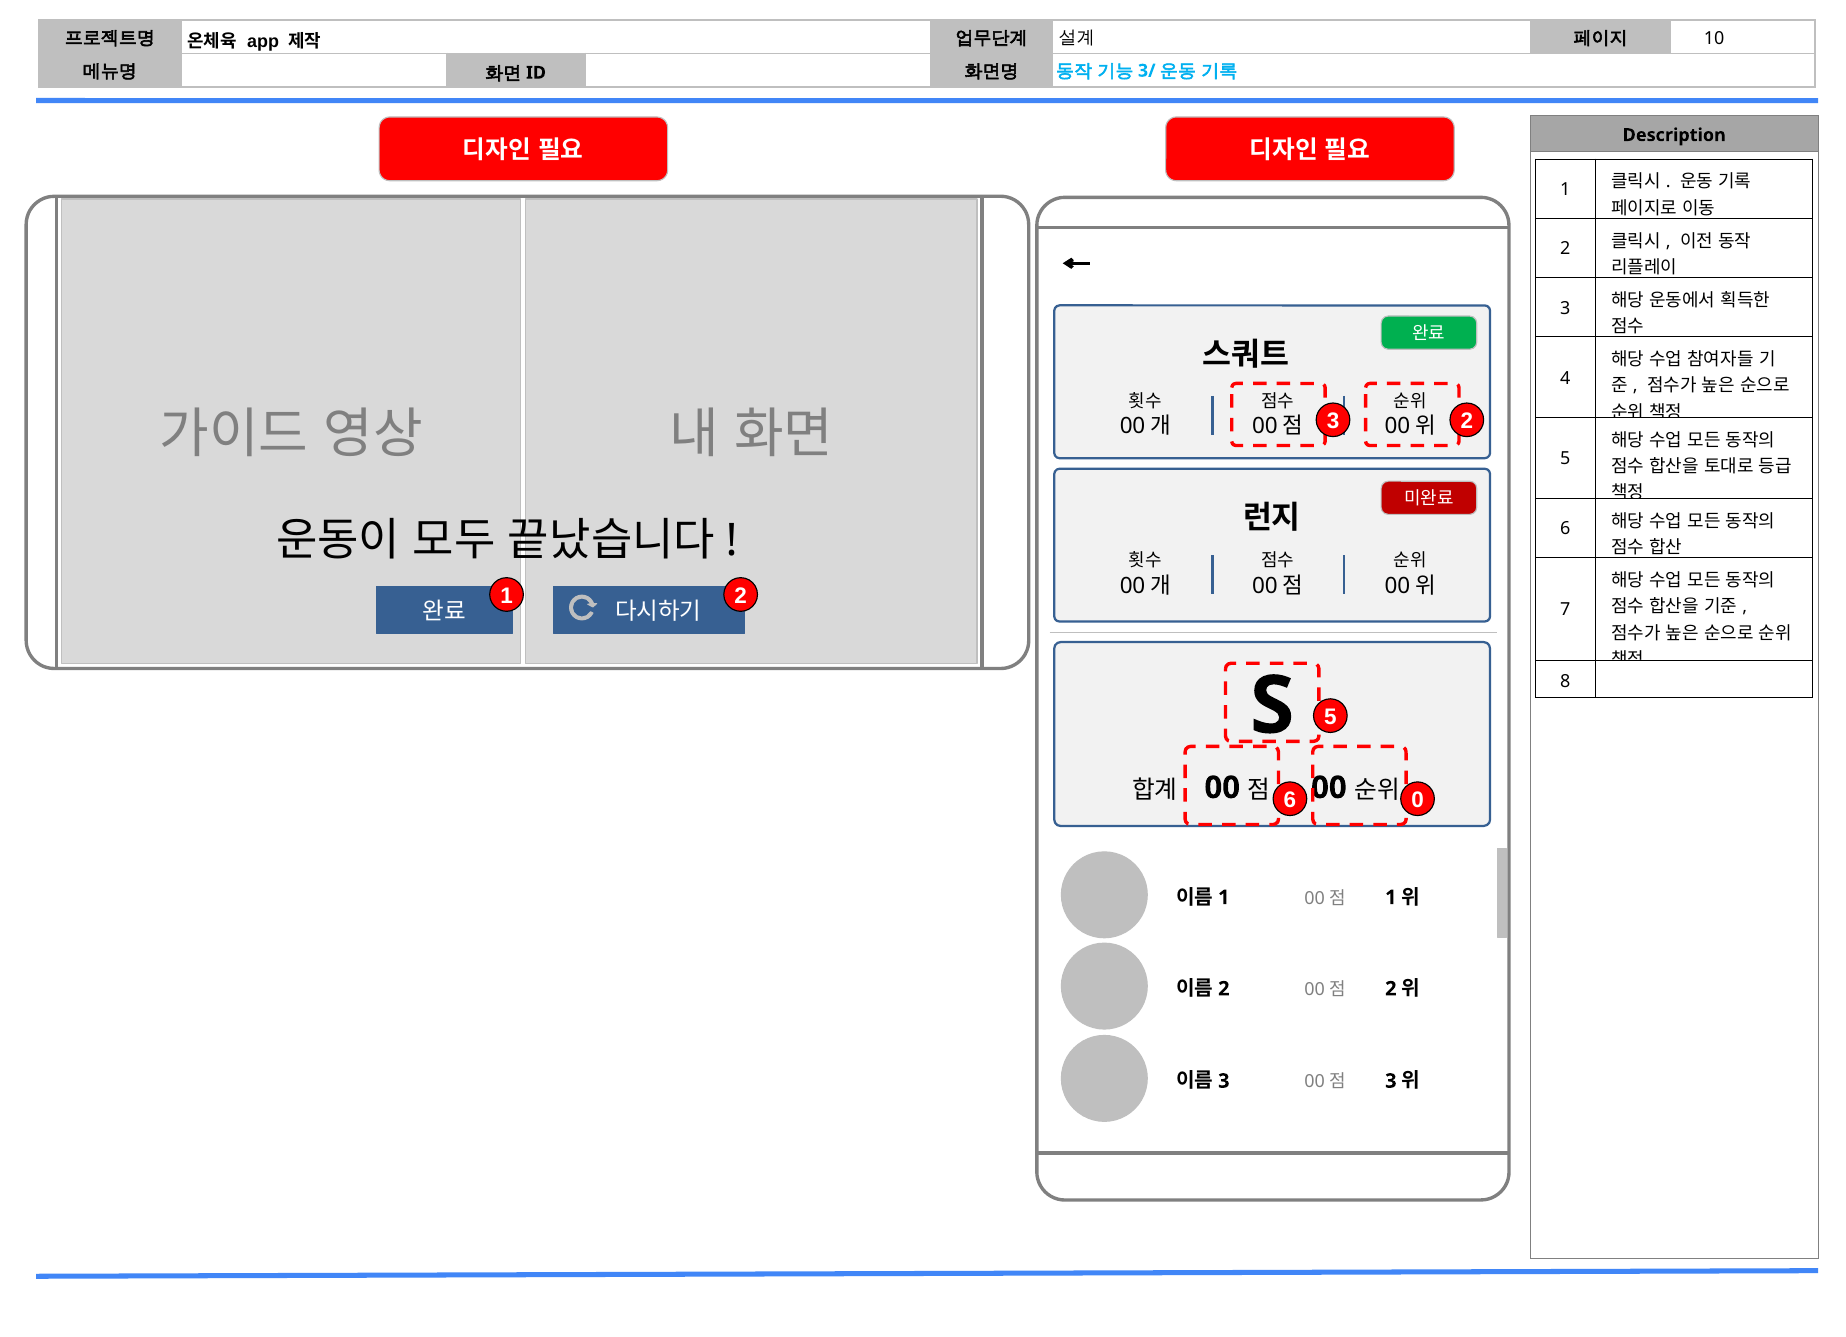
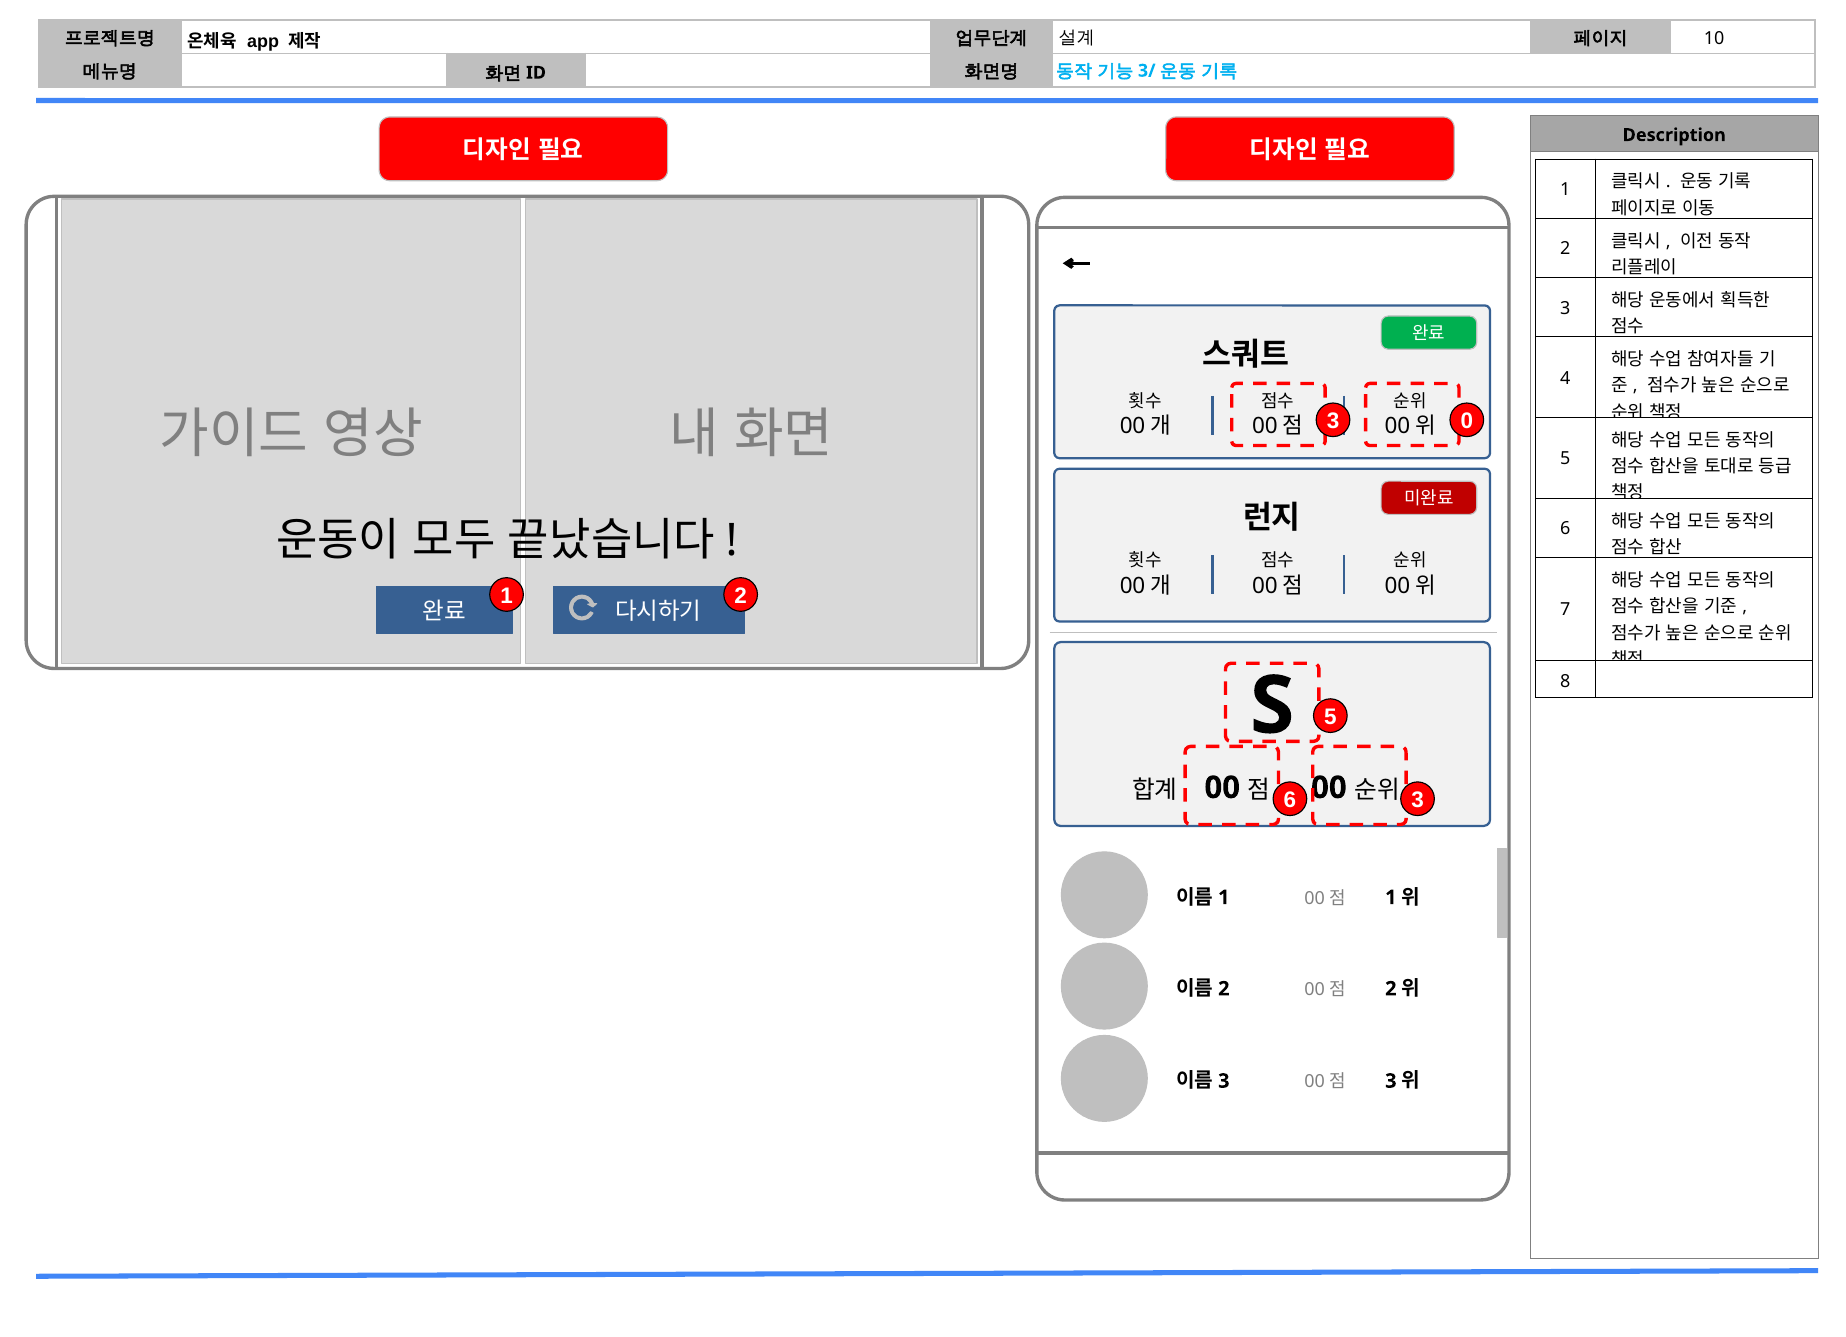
3 2: 2 -> 0 (1467, 421)
6 0: 0 -> 3 (1418, 800)
